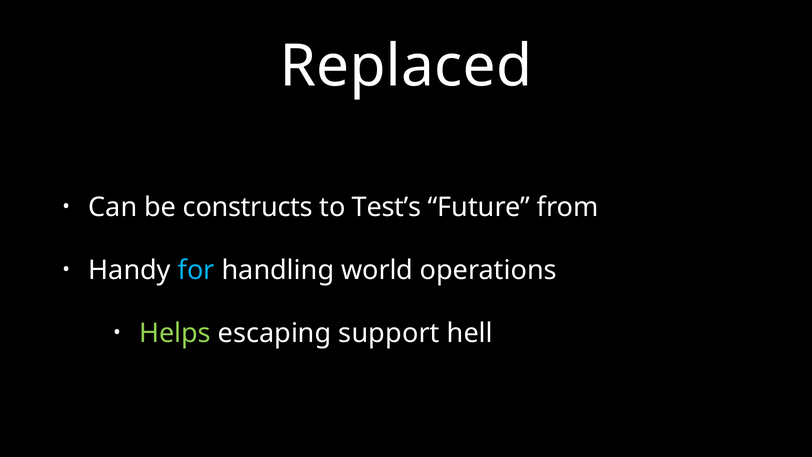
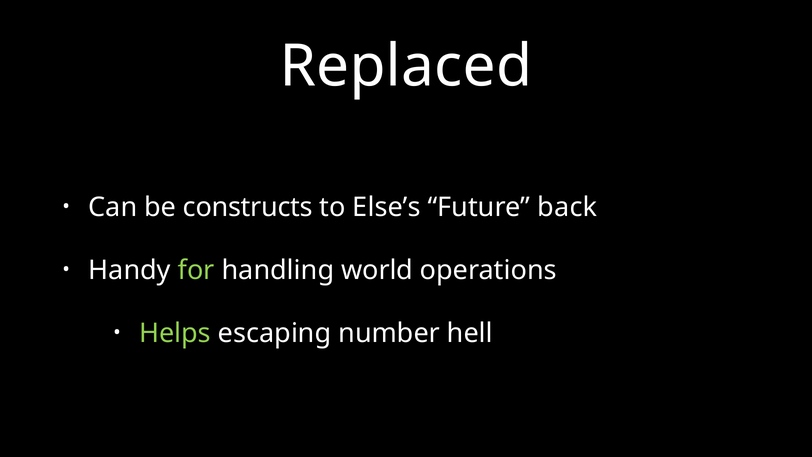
Test’s: Test’s -> Else’s (387, 207)
from: from -> back (567, 207)
for colour: light blue -> light green (196, 270)
support: support -> number (389, 333)
